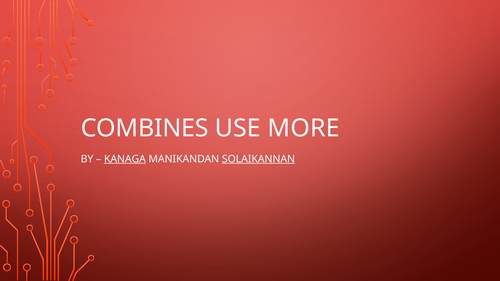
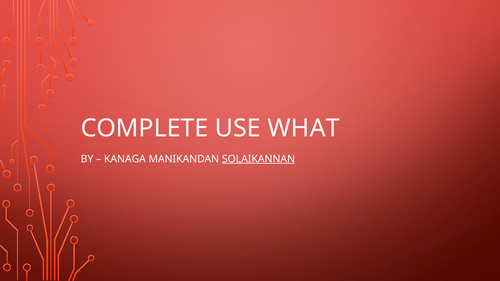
COMBINES: COMBINES -> COMPLETE (145, 128)
MORE: MORE -> WHAT (304, 128)
KANAGA underline: present -> none (125, 159)
